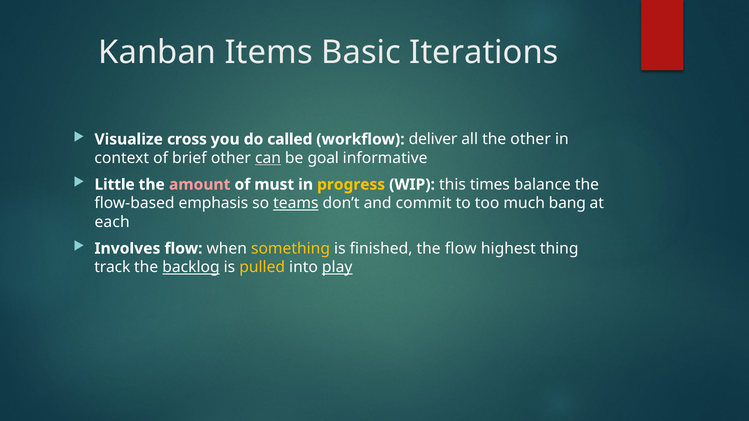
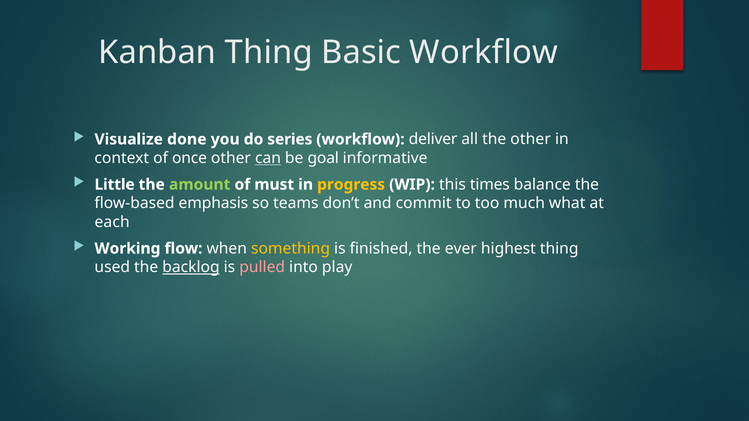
Kanban Items: Items -> Thing (269, 53)
Basic Iterations: Iterations -> Workflow (484, 53)
cross: cross -> done (187, 139)
called: called -> series (290, 139)
brief: brief -> once (190, 158)
amount colour: pink -> light green (200, 185)
teams underline: present -> none (296, 203)
bang: bang -> what (567, 203)
Involves: Involves -> Working (127, 249)
the flow: flow -> ever (461, 249)
track: track -> used (112, 267)
pulled colour: yellow -> pink (262, 267)
play underline: present -> none (337, 267)
